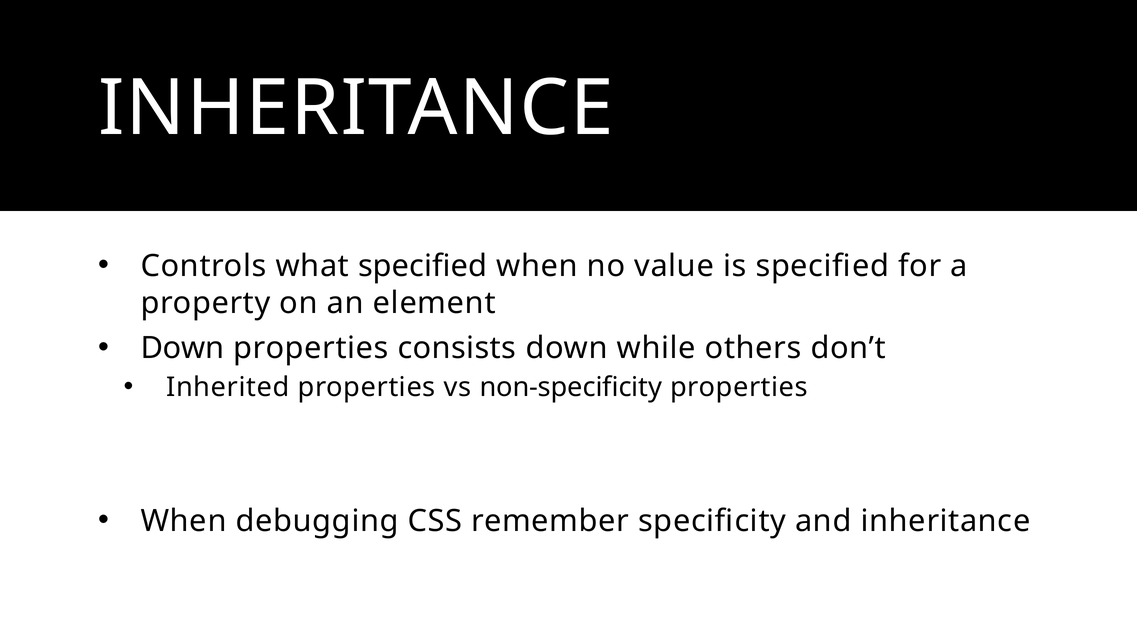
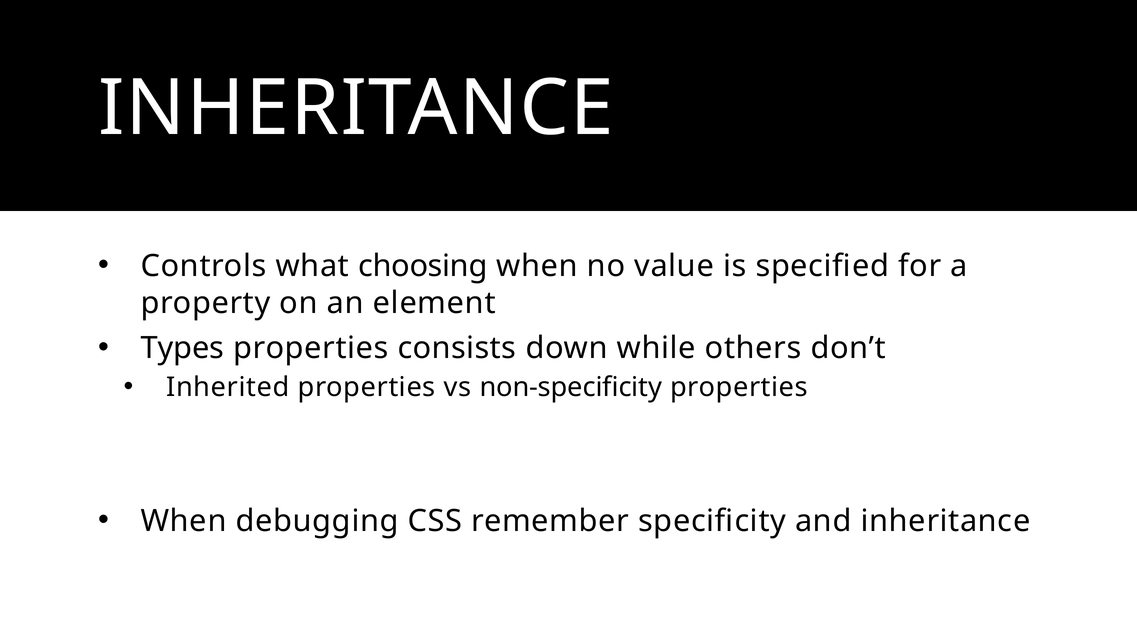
what specified: specified -> choosing (423, 266)
Down: Down -> Types (182, 348)
